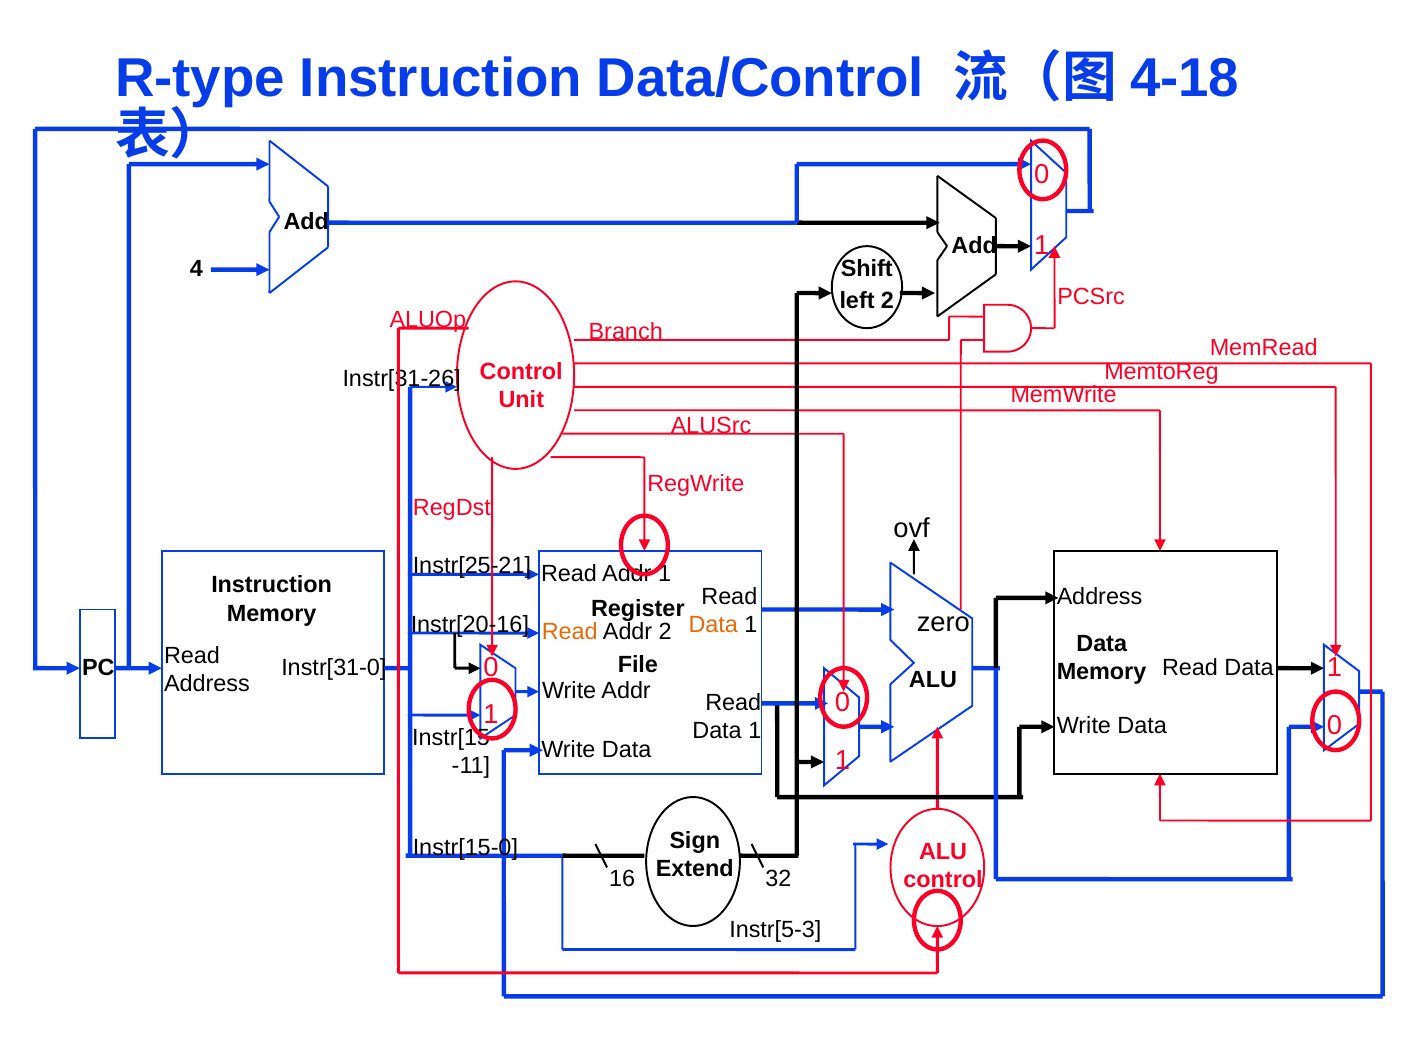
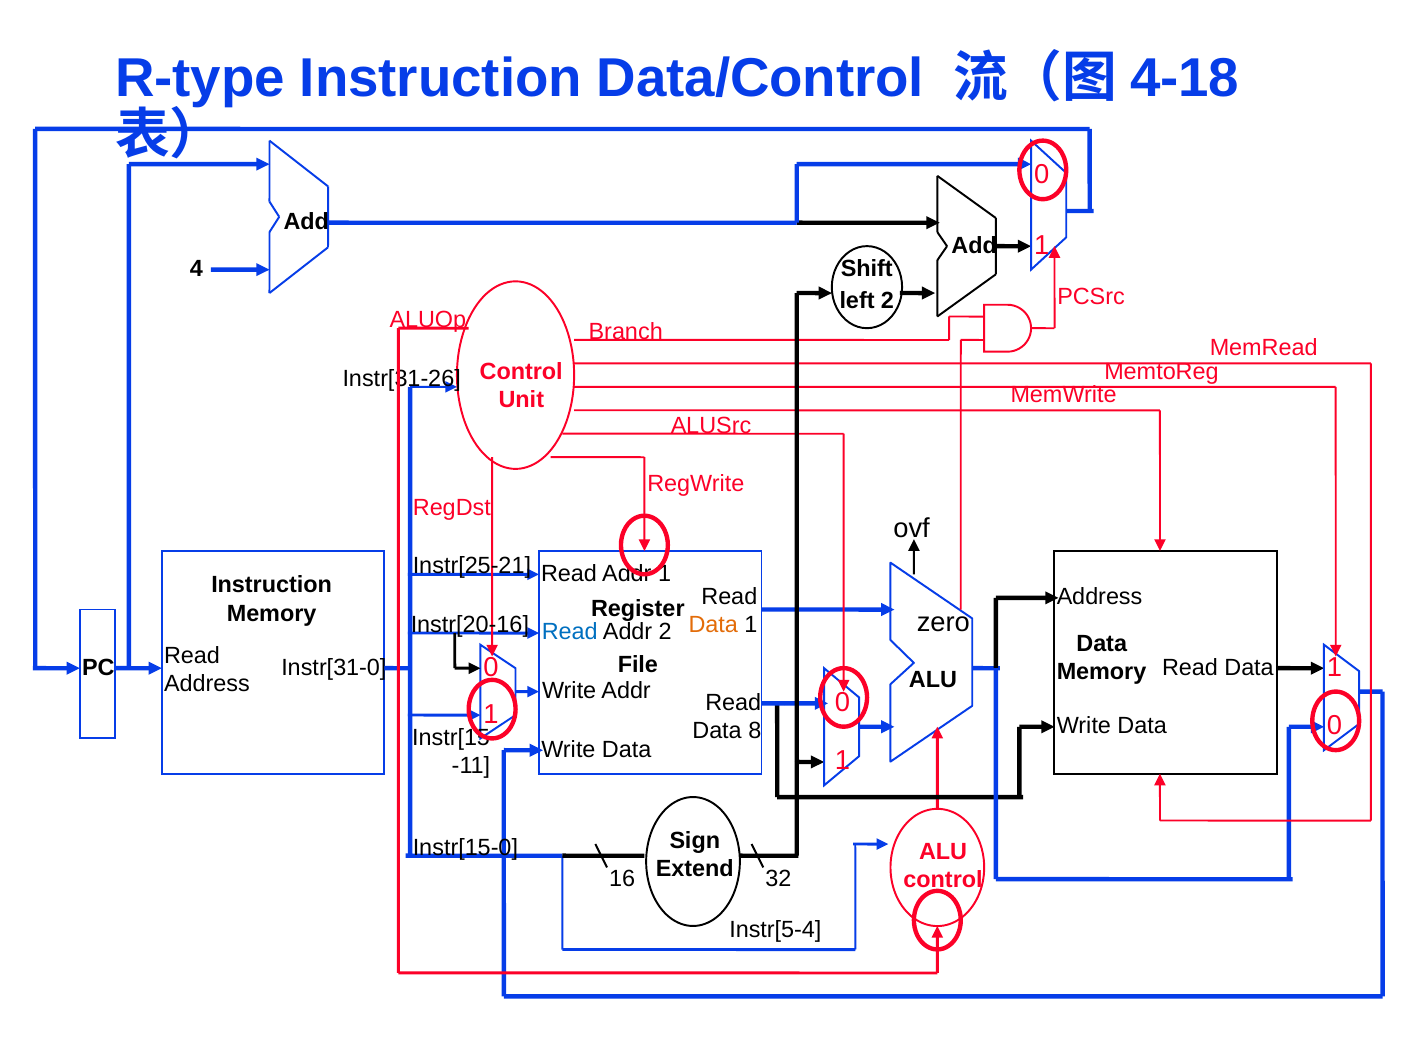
Read colour: orange -> blue (570, 632)
1: 1 -> 8 (755, 730)
Instr[5-3: Instr[5-3 -> Instr[5-4 (775, 929)
